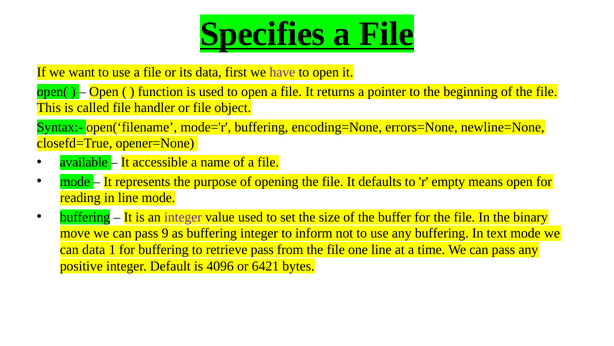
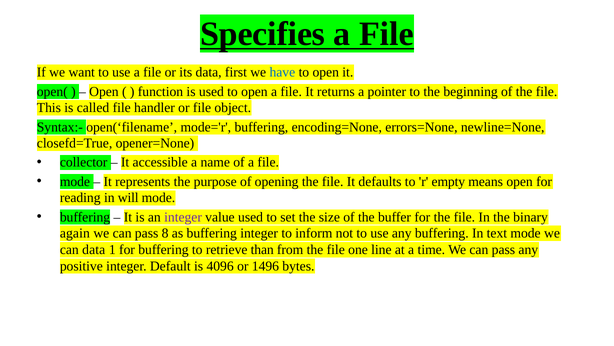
have colour: purple -> blue (282, 72)
available: available -> collector (84, 162)
in line: line -> will (128, 198)
move: move -> again (75, 233)
9: 9 -> 8 (165, 233)
retrieve pass: pass -> than (262, 249)
6421: 6421 -> 1496 (265, 266)
